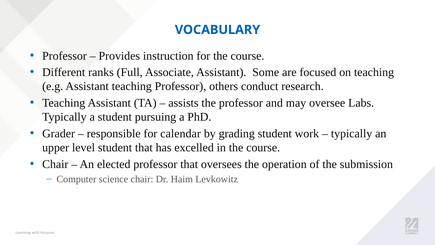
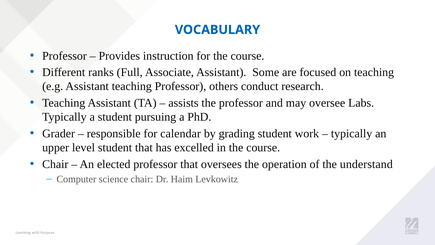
submission: submission -> understand (366, 164)
